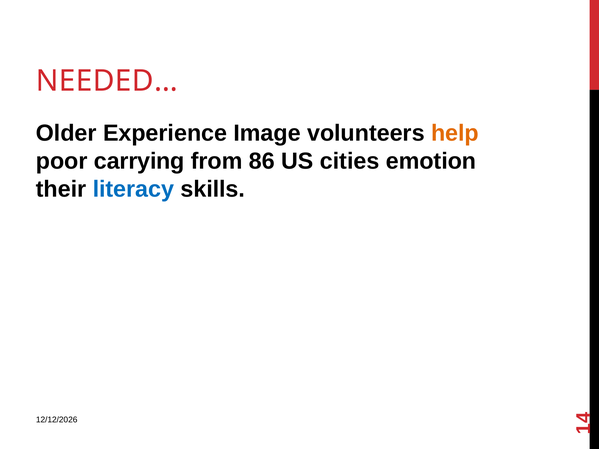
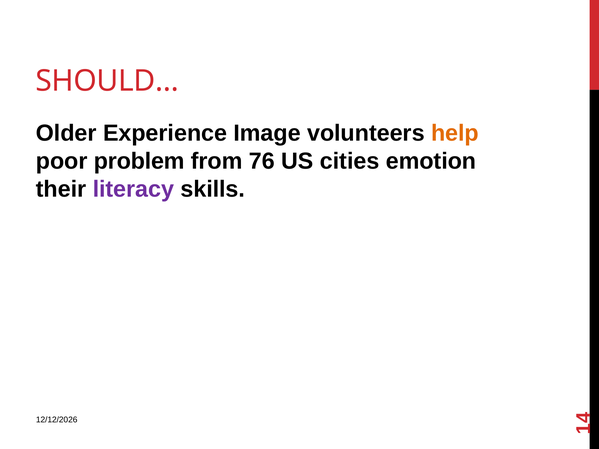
NEEDED…: NEEDED… -> SHOULD… (107, 81)
carrying: carrying -> problem (139, 161)
86: 86 -> 76 (262, 161)
literacy colour: blue -> purple (133, 189)
